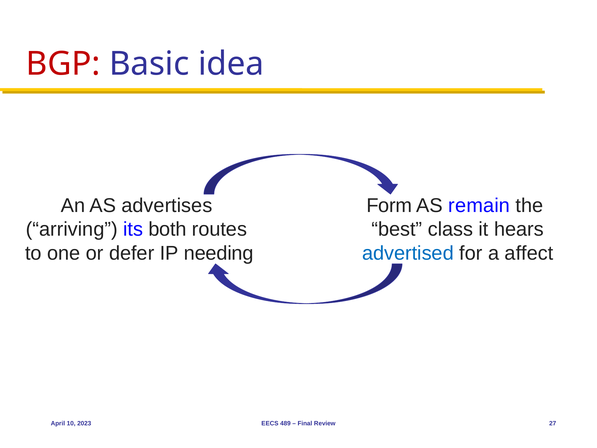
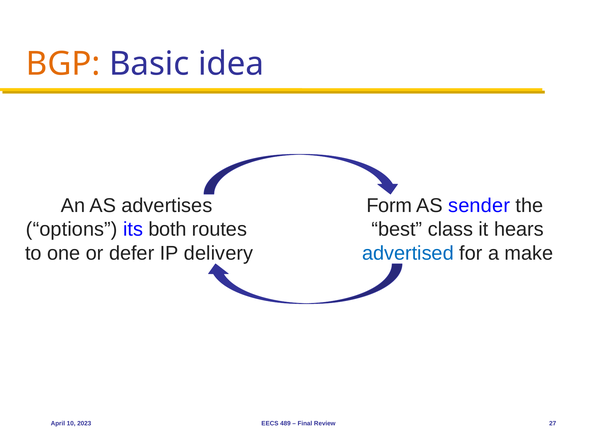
BGP colour: red -> orange (63, 64)
remain: remain -> sender (479, 205)
arriving: arriving -> options (72, 229)
needing: needing -> delivery (219, 253)
affect: affect -> make (529, 253)
